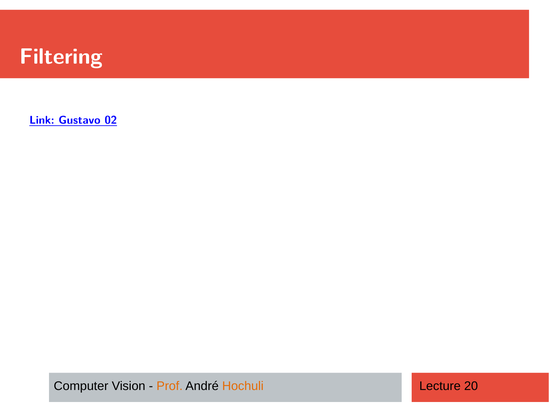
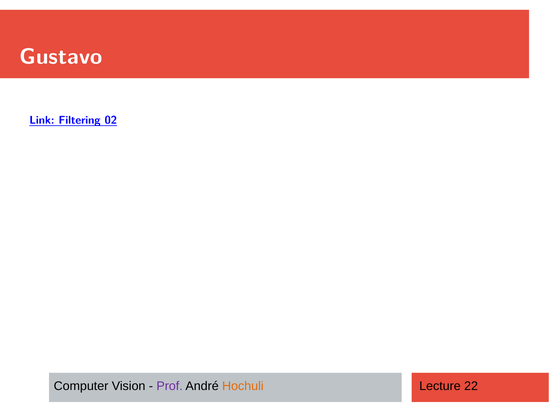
Filtering: Filtering -> Gustavo (61, 57)
Gustavo: Gustavo -> Filtering (80, 120)
Prof colour: orange -> purple (170, 386)
20: 20 -> 22 (471, 386)
